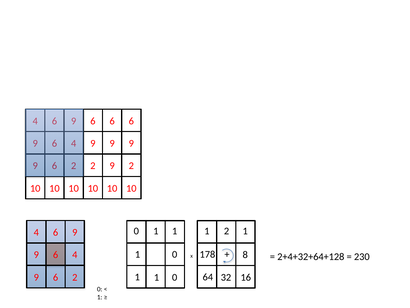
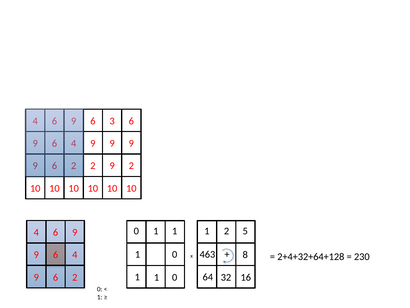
6: 6 -> 3 (112, 121)
2 1: 1 -> 5 (245, 231)
178: 178 -> 463 (207, 254)
